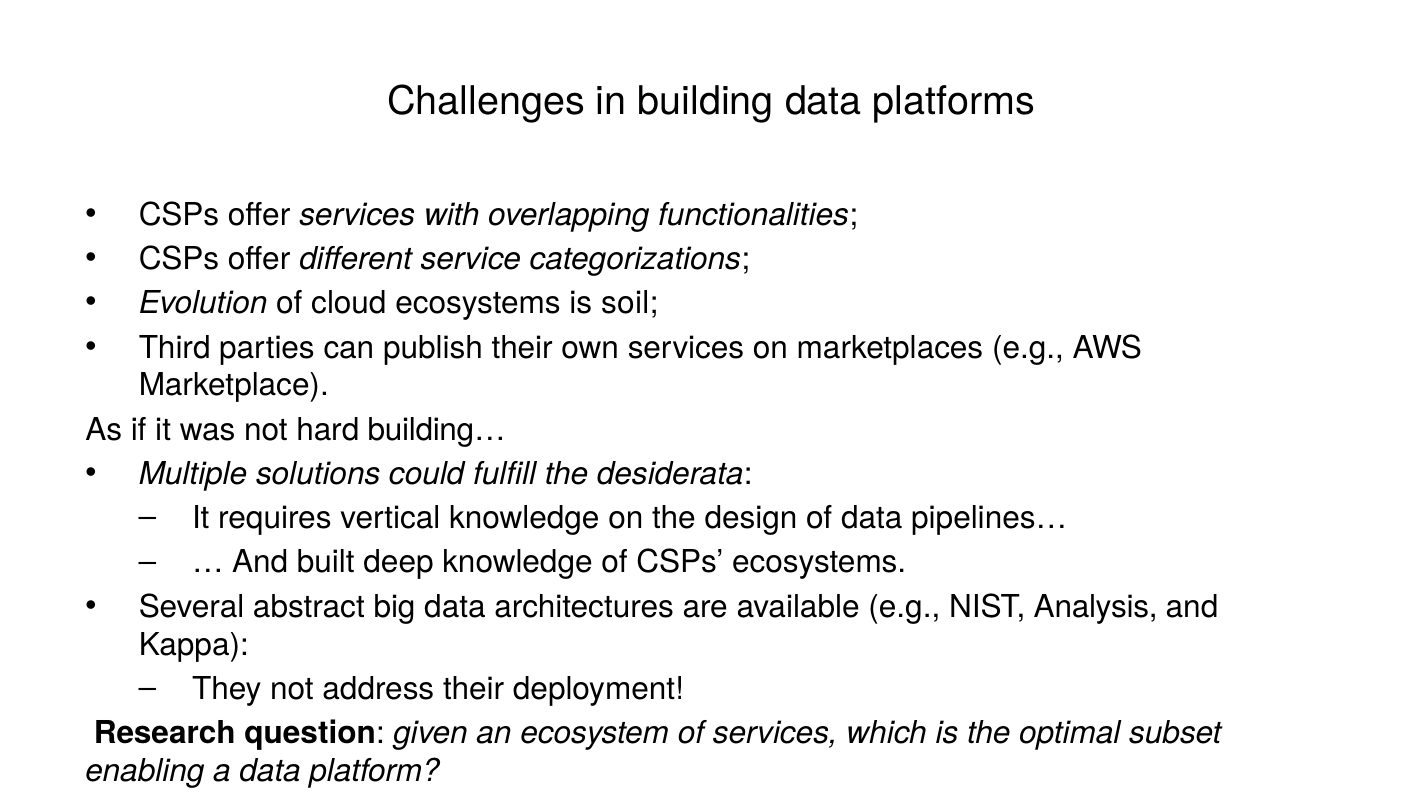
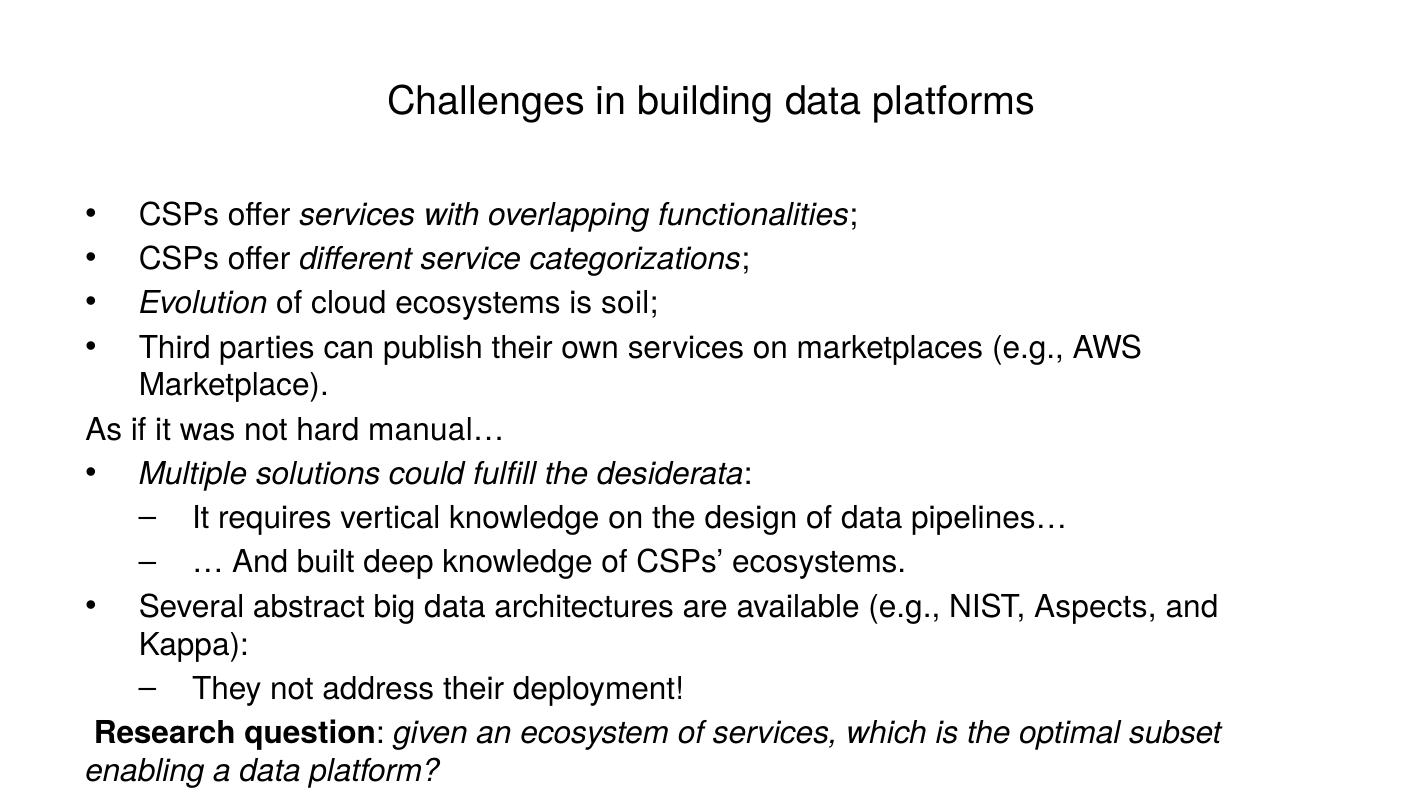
building…: building… -> manual… (436, 430)
Analysis: Analysis -> Aspects (1095, 607)
